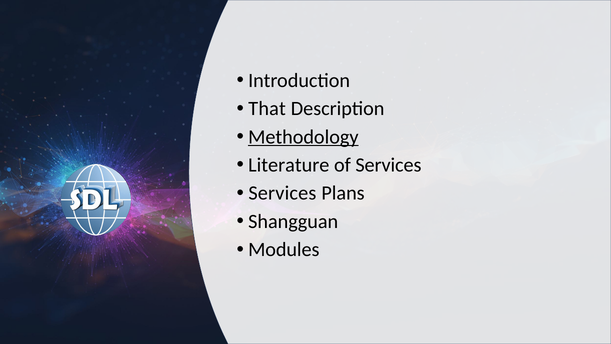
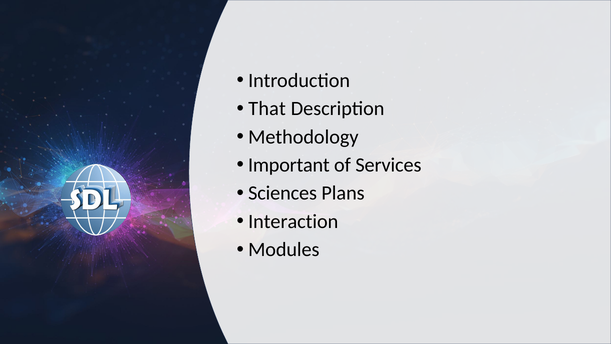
Methodology underline: present -> none (303, 137)
Literature: Literature -> Important (289, 165)
Services: Services -> Sciences (283, 193)
Shangguan: Shangguan -> Interaction (293, 221)
